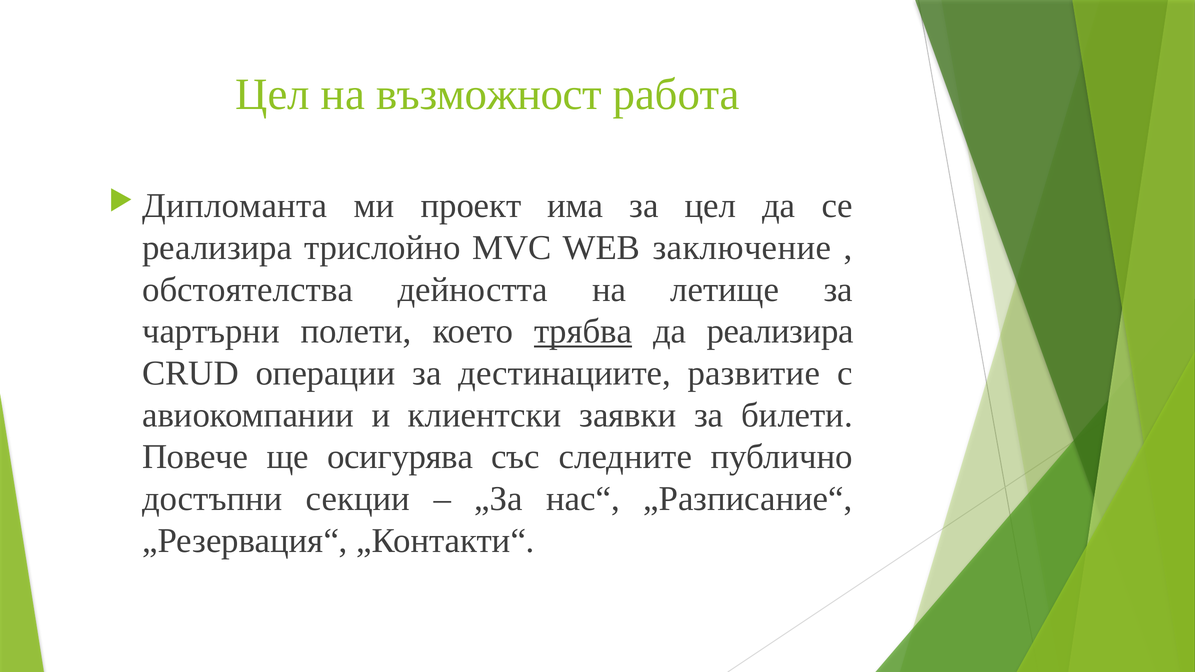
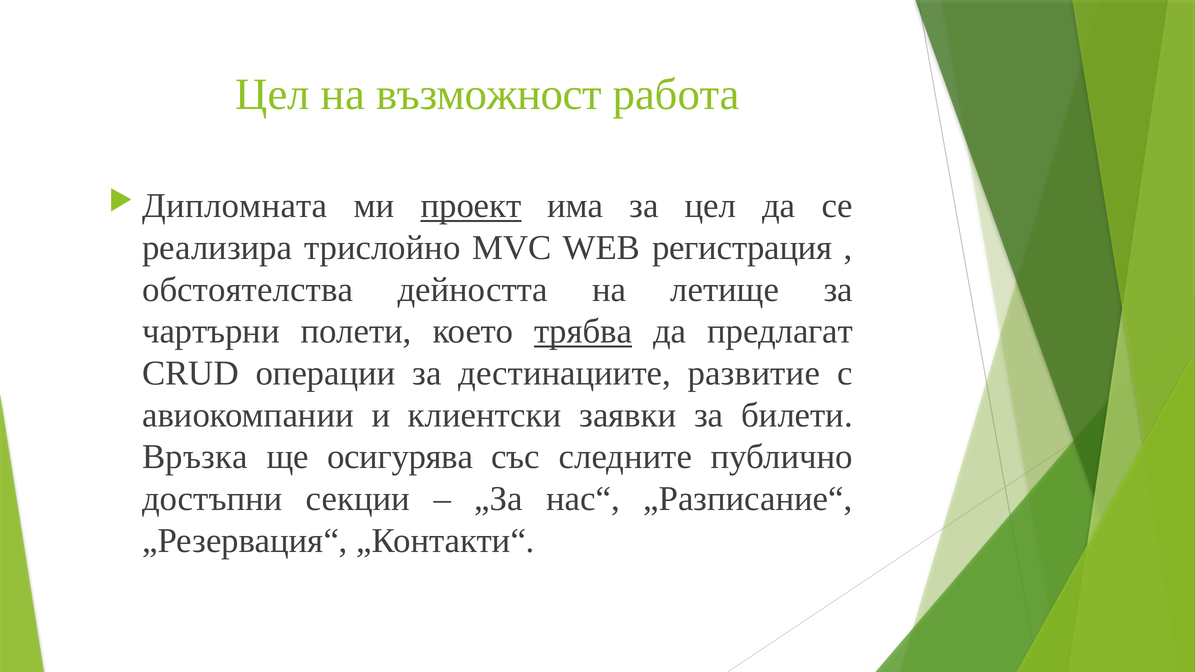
Дипломанта: Дипломанта -> Дипломната (235, 206)
проект underline: none -> present (471, 206)
заключение: заключение -> регистрация (742, 248)
да реализира: реализира -> предлагат (780, 332)
Повече: Повече -> Връзка (195, 457)
